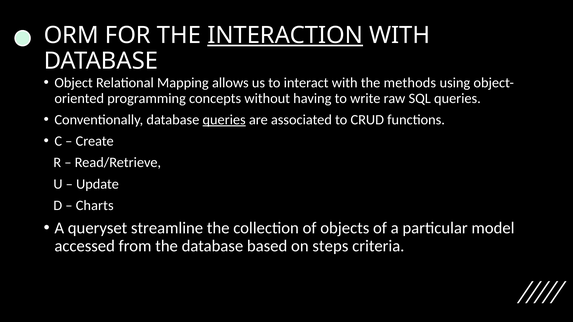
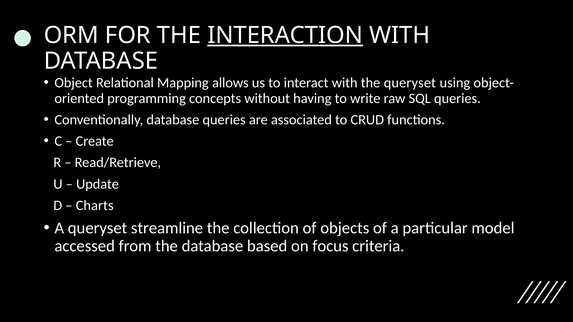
the methods: methods -> queryset (410, 83)
queries underline: present -> none (224, 120)
steps: steps -> focus (330, 246)
